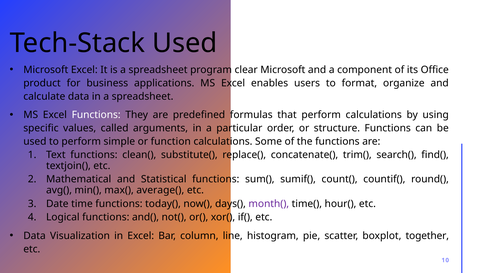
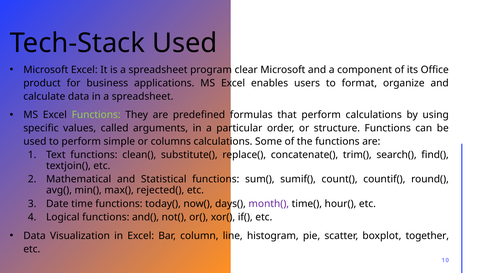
Functions colour: white -> light green (96, 115)
function: function -> columns (171, 142)
average(: average( -> rejected( (160, 190)
